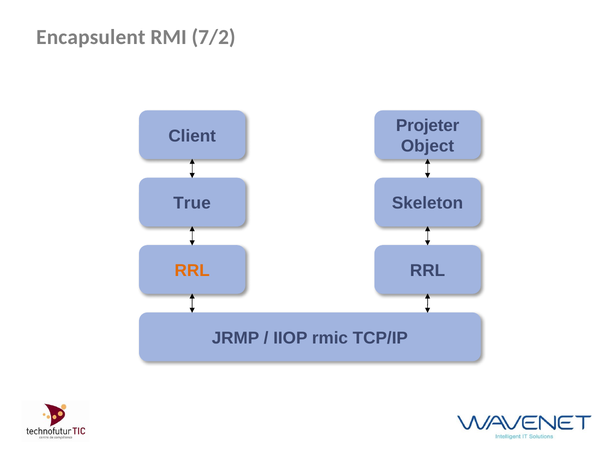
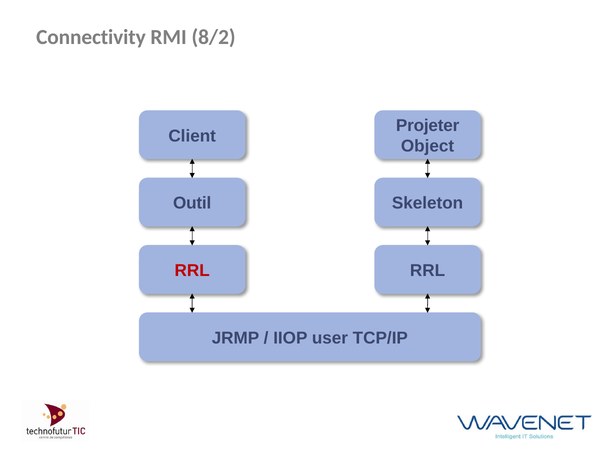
Encapsulent: Encapsulent -> Connectivity (91, 37)
7/2: 7/2 -> 8/2 (214, 37)
True: True -> Outil (192, 203)
RRL colour: orange -> red (192, 270)
rmic: rmic -> user (330, 337)
